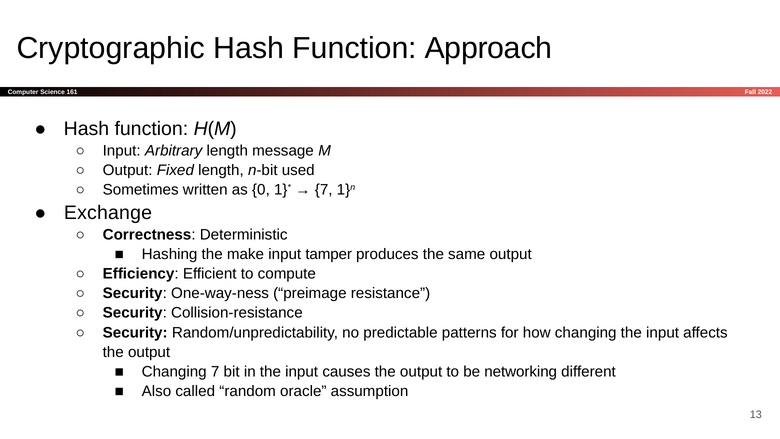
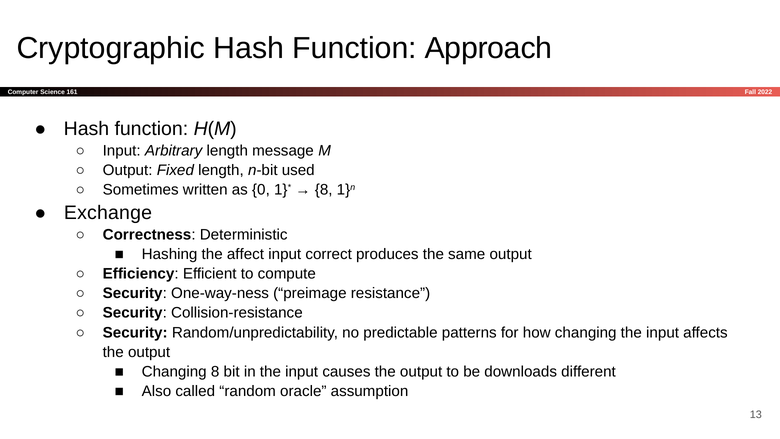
7: 7 -> 8 (324, 190)
make: make -> affect (245, 254)
tamper: tamper -> correct (329, 254)
Changing 7: 7 -> 8 (215, 372)
networking: networking -> downloads (521, 372)
